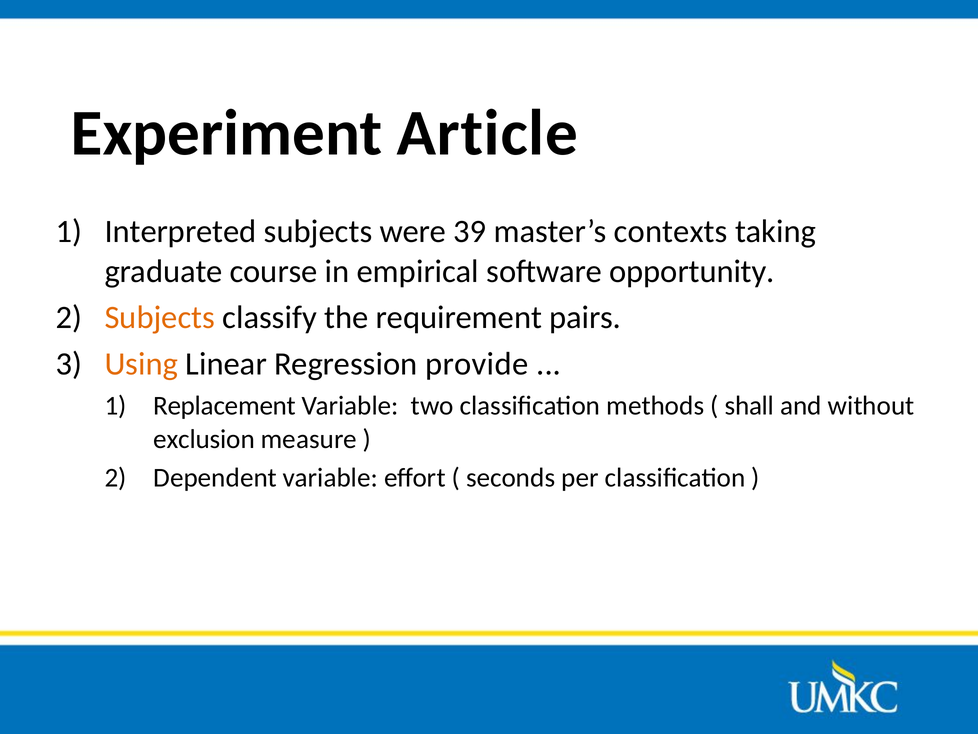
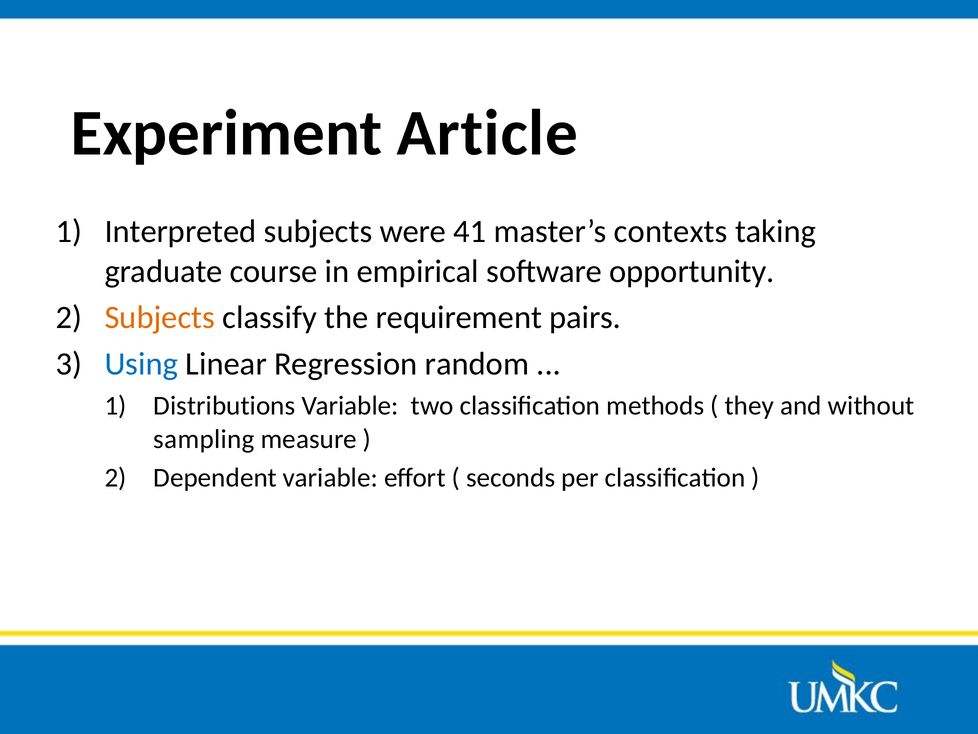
39: 39 -> 41 (470, 231)
Using colour: orange -> blue (141, 364)
provide: provide -> random (477, 364)
Replacement: Replacement -> Distributions (224, 406)
shall: shall -> they (749, 406)
exclusion: exclusion -> sampling (204, 439)
